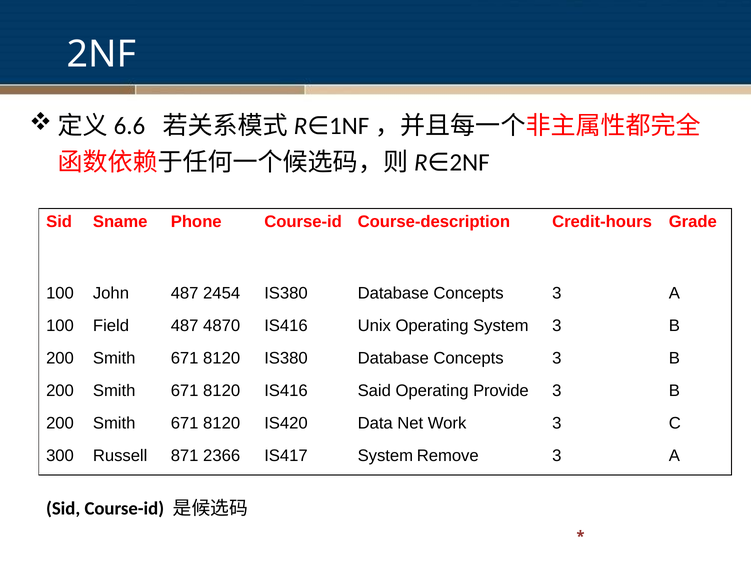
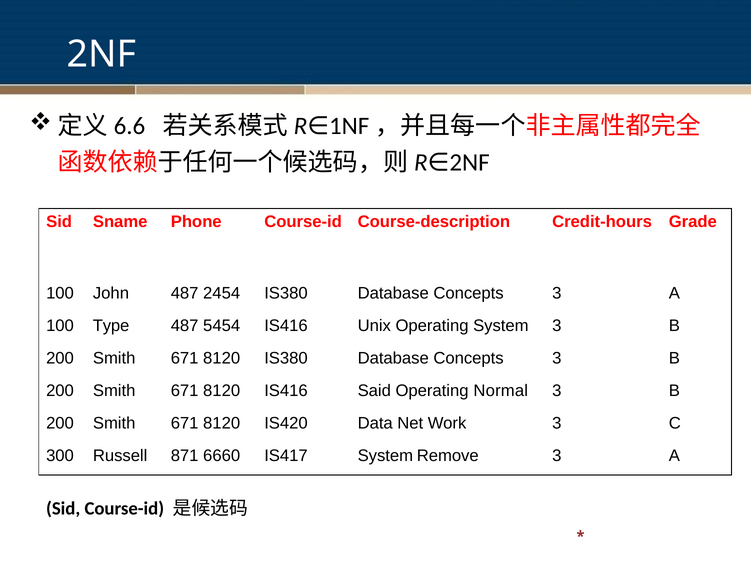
Field: Field -> Type (111, 325)
4870: 4870 -> 5454 (222, 325)
Provide: Provide -> Normal (501, 390)
2366: 2366 -> 6660 (222, 455)
